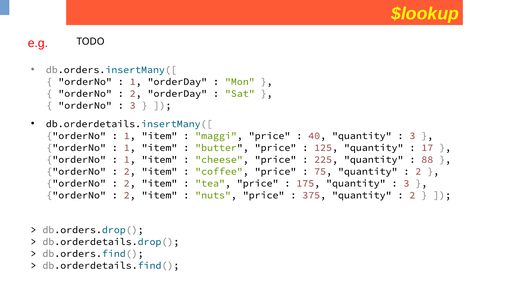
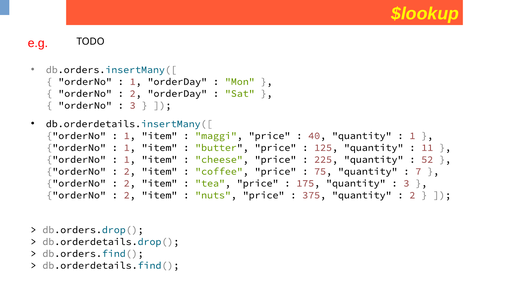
3: 3 -> 1 (412, 136)
17: 17 -> 11 (427, 148)
88: 88 -> 52 (427, 160)
2: 2 -> 7 (418, 172)
